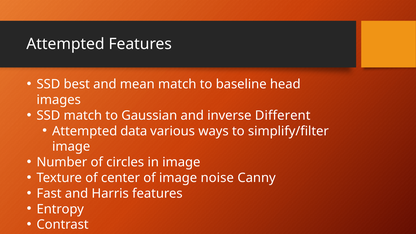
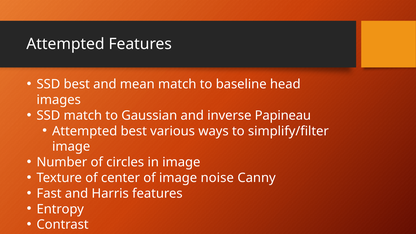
Different: Different -> Papineau (283, 115)
Attempted data: data -> best (134, 131)
